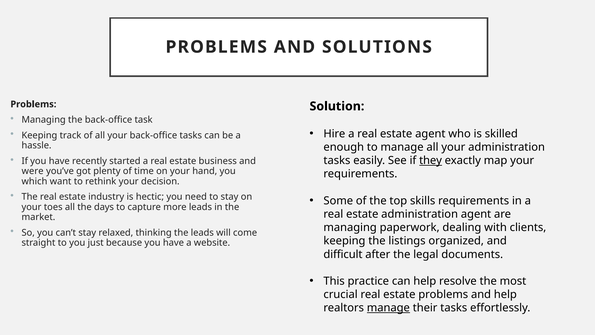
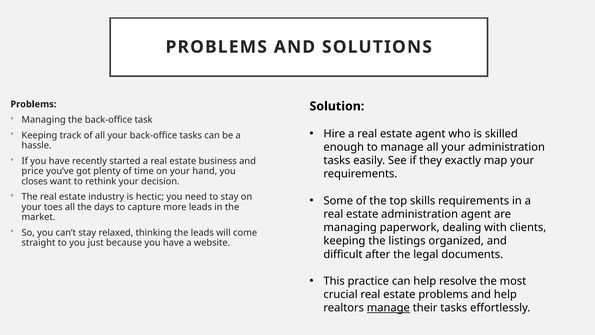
they underline: present -> none (431, 160)
were: were -> price (33, 171)
which: which -> closes (35, 181)
